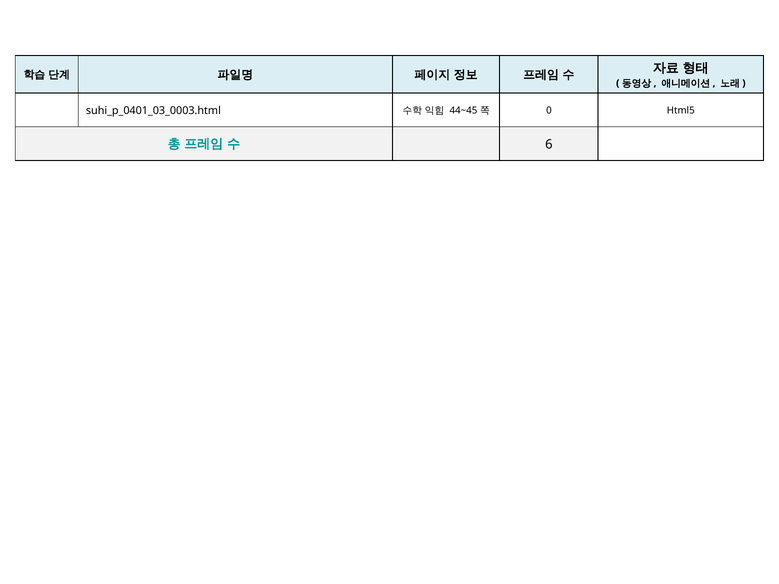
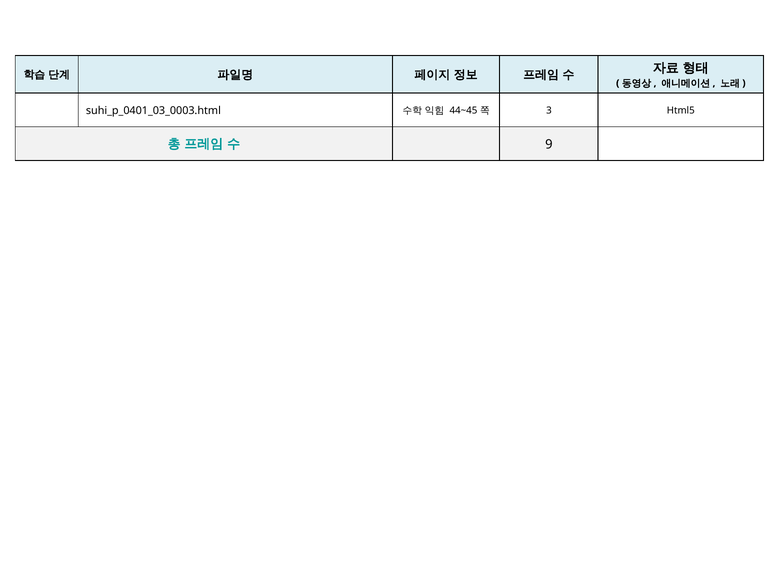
0: 0 -> 3 (549, 111)
6: 6 -> 9 (549, 144)
